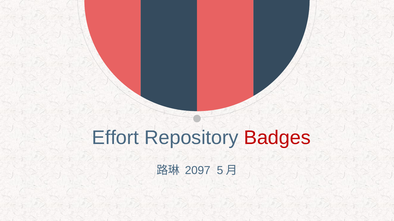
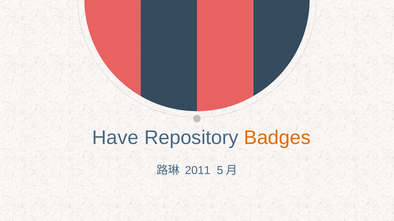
Effort: Effort -> Have (115, 138)
Badges colour: red -> orange (277, 138)
2097: 2097 -> 2011 (198, 171)
